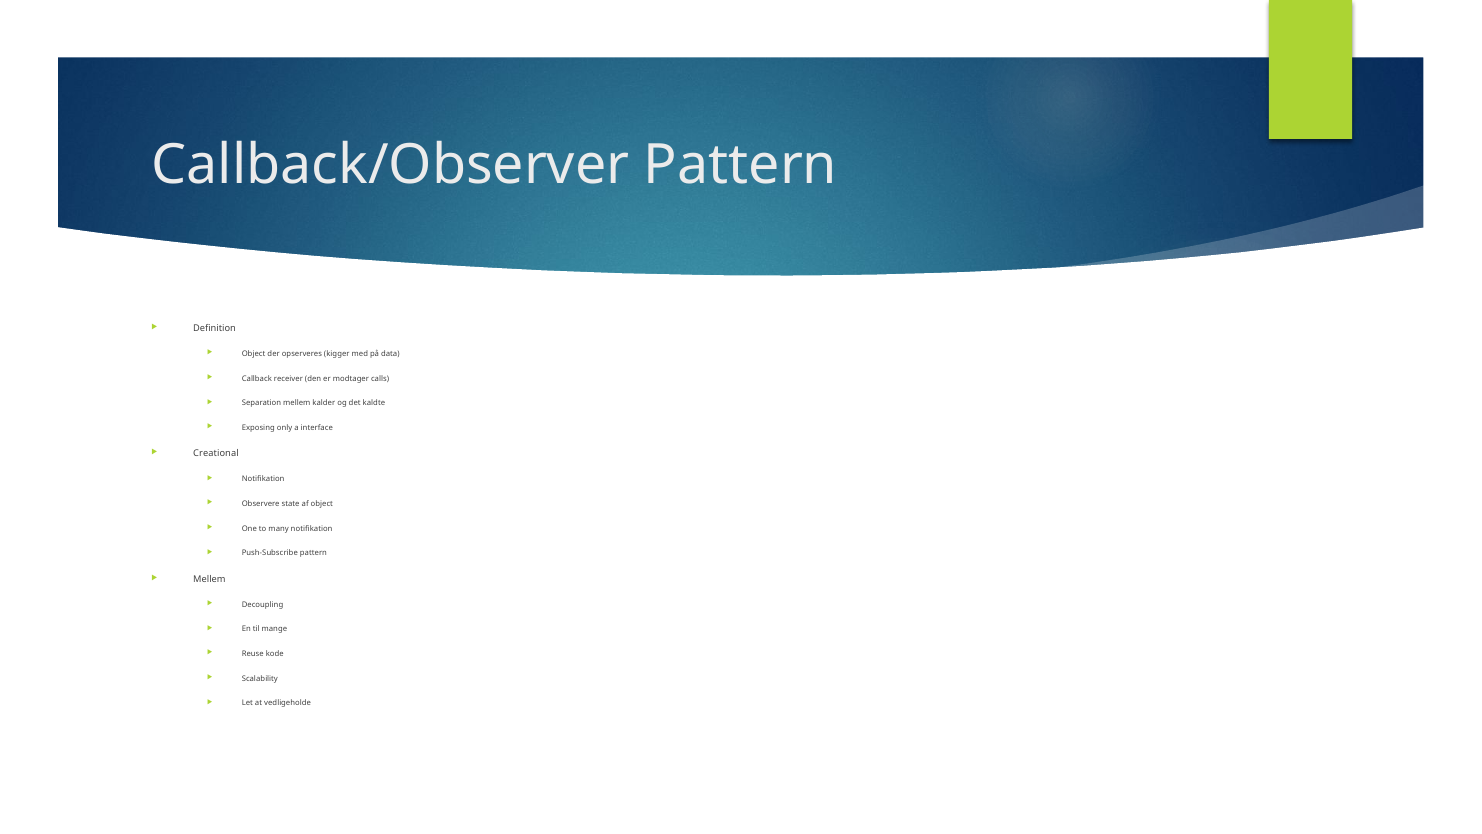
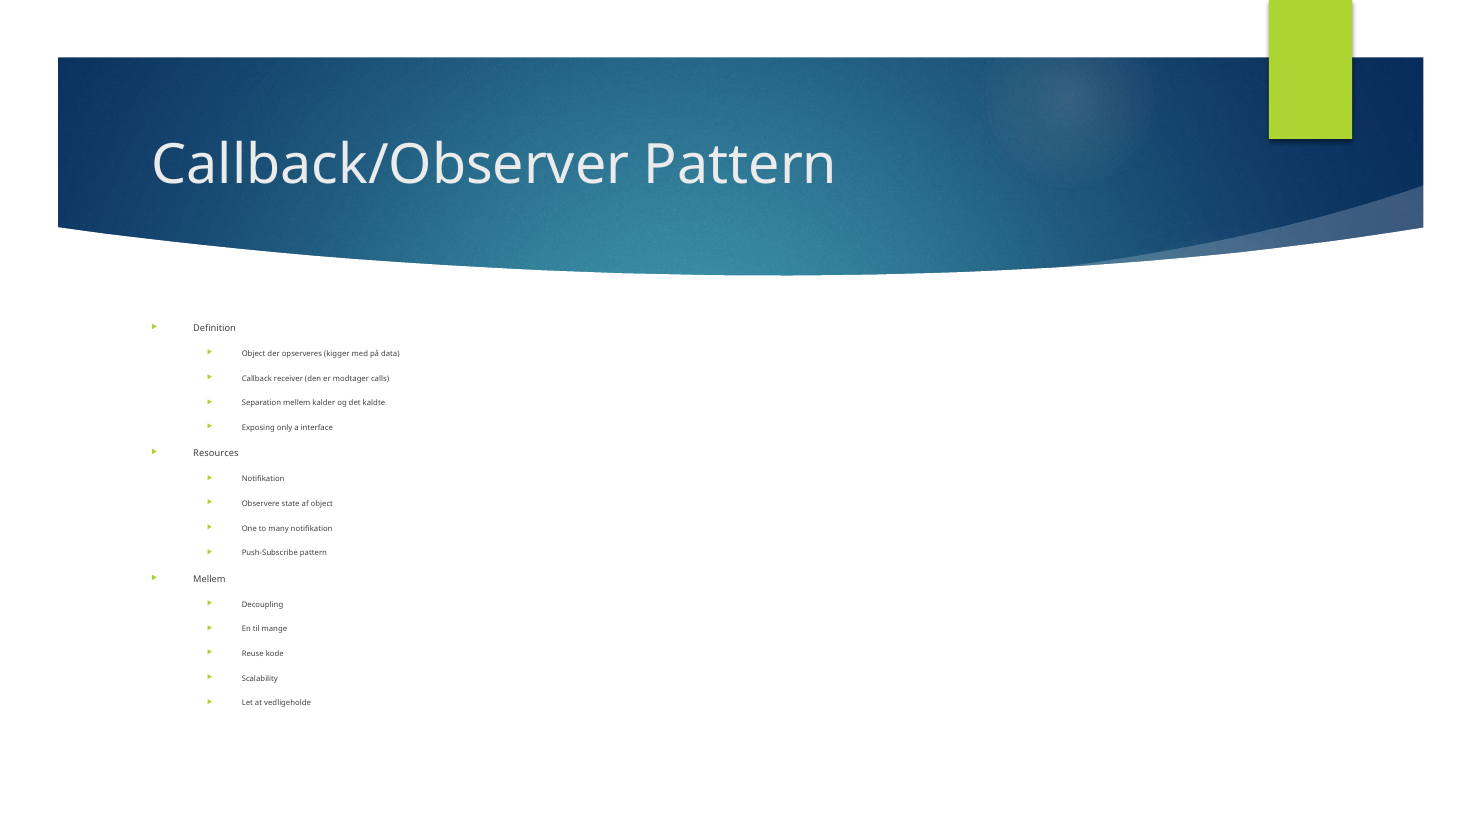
Creational: Creational -> Resources (216, 454)
